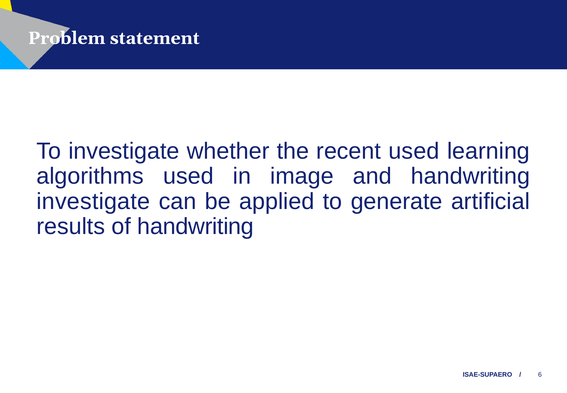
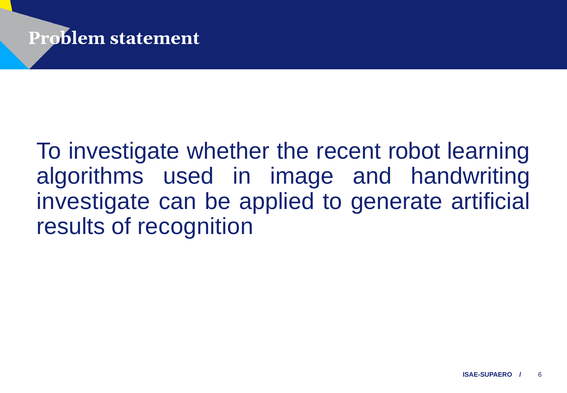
recent used: used -> robot (414, 151)
of handwriting: handwriting -> recognition (195, 226)
